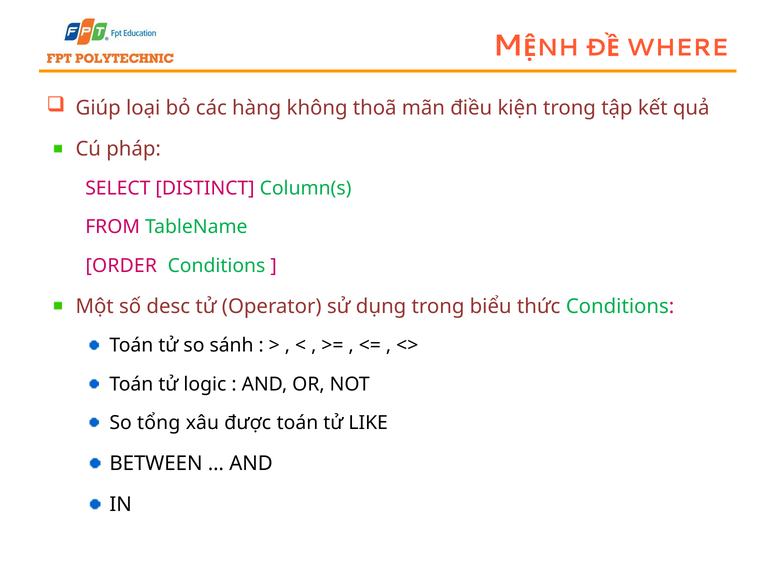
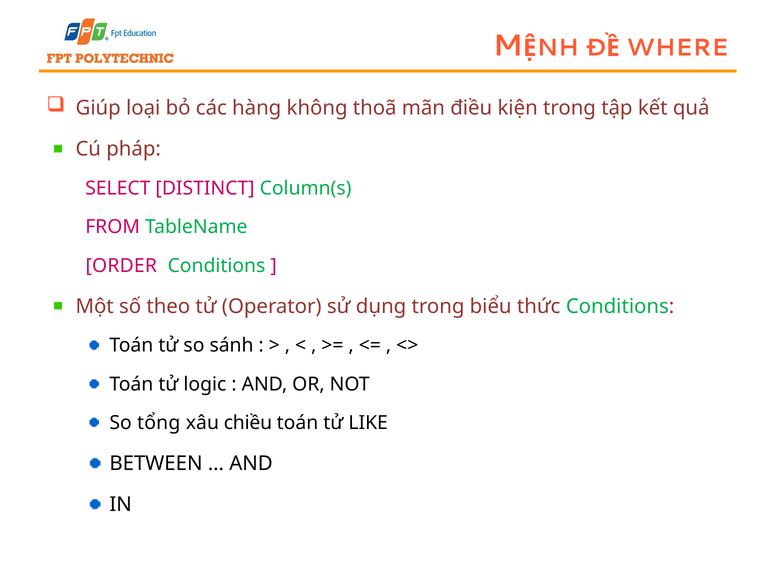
desc: desc -> theo (168, 306)
được: được -> chiều (248, 423)
